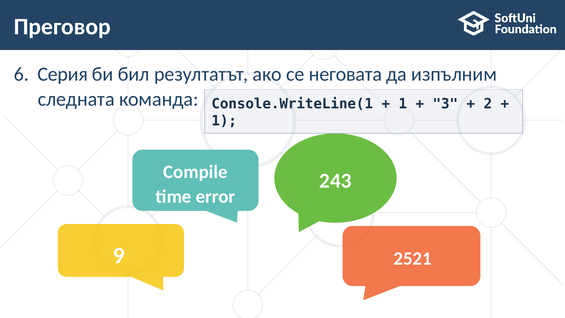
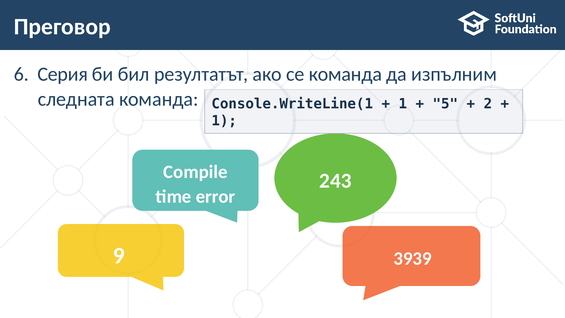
се неговата: неговата -> команда (345, 74)
3: 3 -> 5 (445, 104)
2521: 2521 -> 3939 (413, 259)
